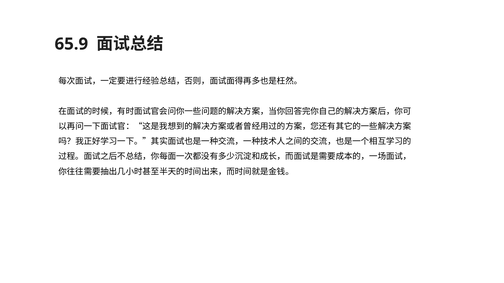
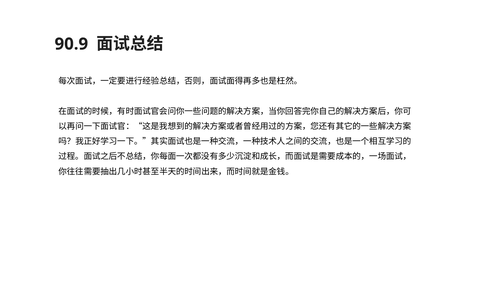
65.9: 65.9 -> 90.9 (71, 44)
